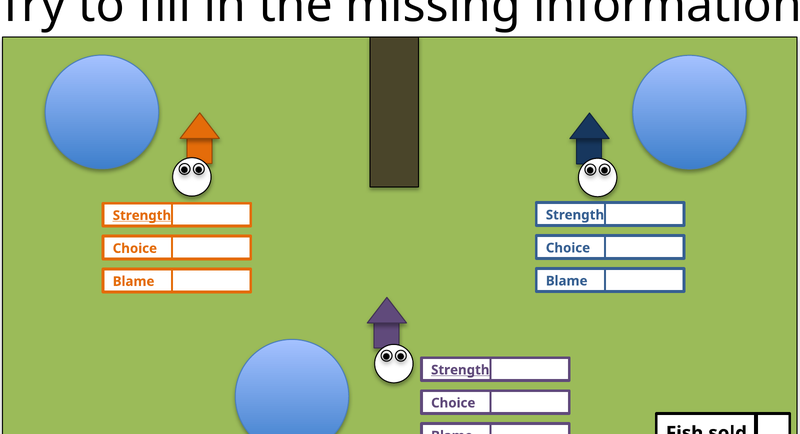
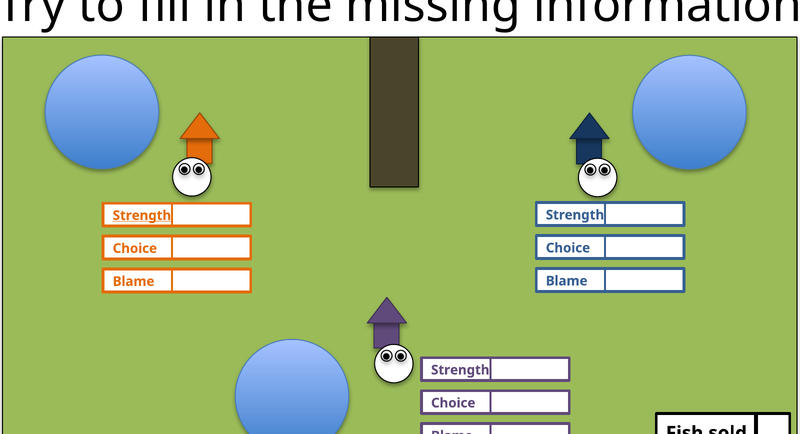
Strength underline: present -> none (460, 370)
